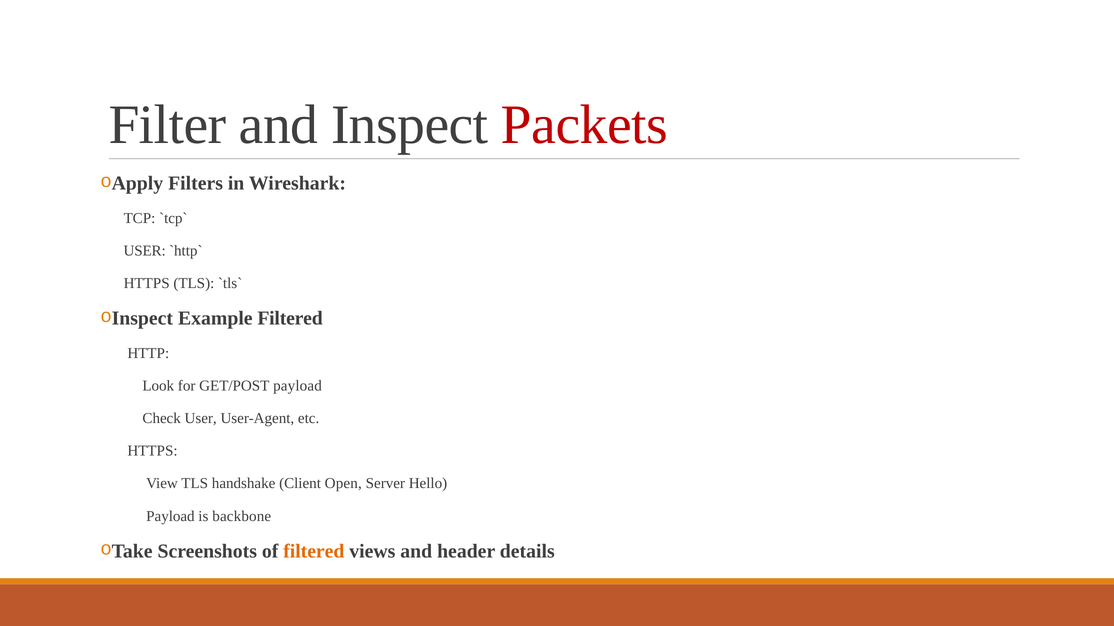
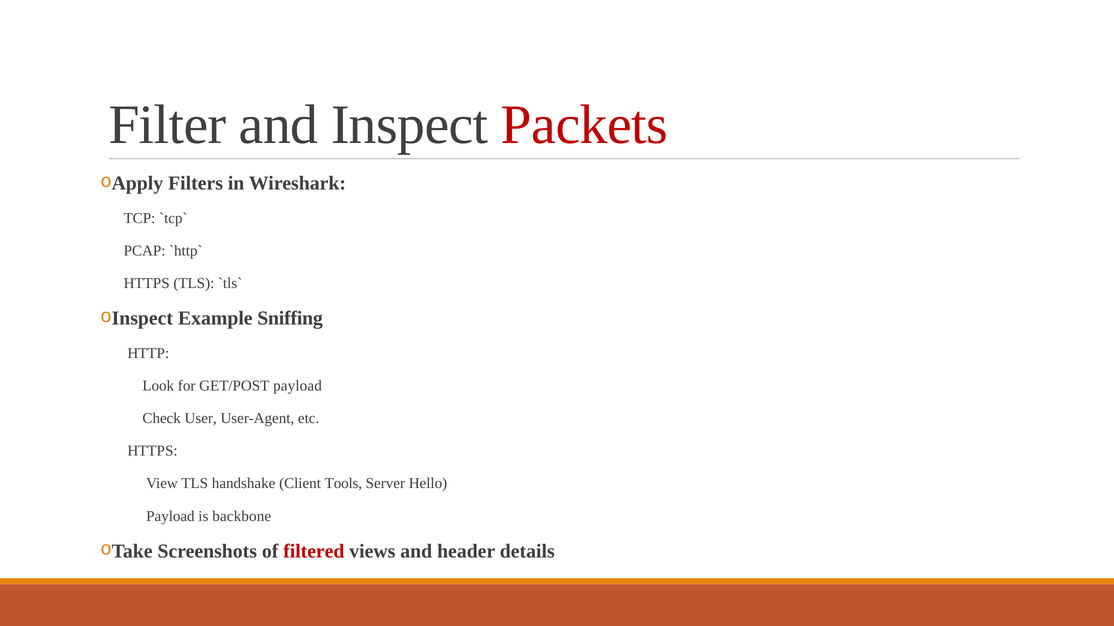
USER: USER -> PCAP (145, 251)
Example Filtered: Filtered -> Sniffing (290, 319)
Open: Open -> Tools (343, 484)
filtered colour: orange -> red (314, 552)
